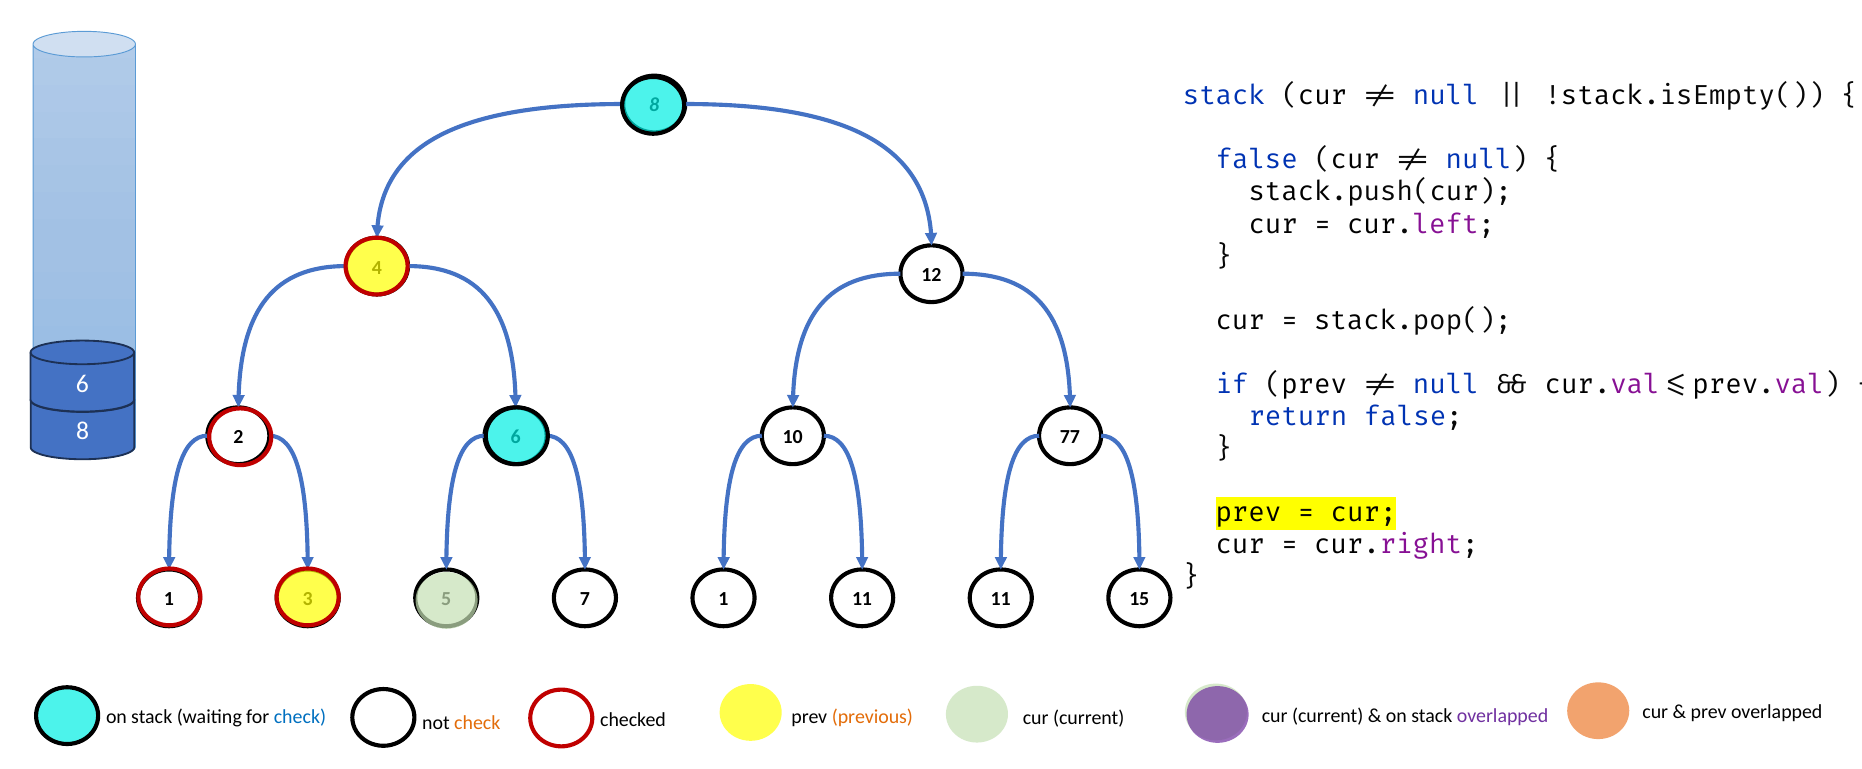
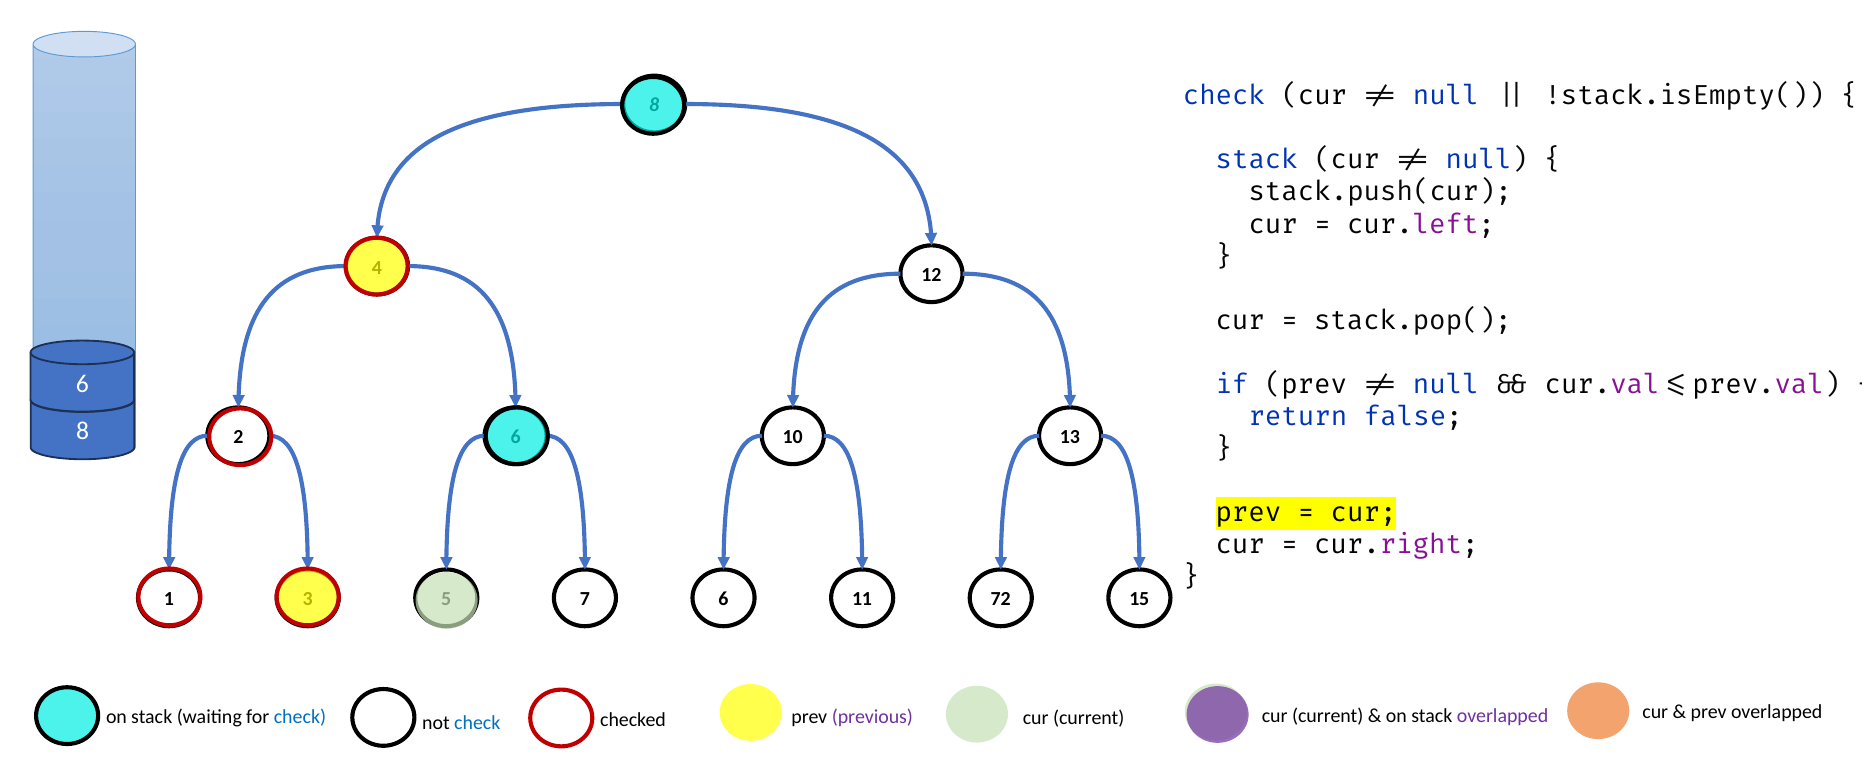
stack: stack -> check (1224, 96)
false: false -> stack (1257, 160)
77: 77 -> 13 (1070, 437)
7 1: 1 -> 6 (724, 600)
11: 11 -> 72 (1001, 600)
previous colour: orange -> purple (872, 717)
check colour: orange -> blue (477, 723)
